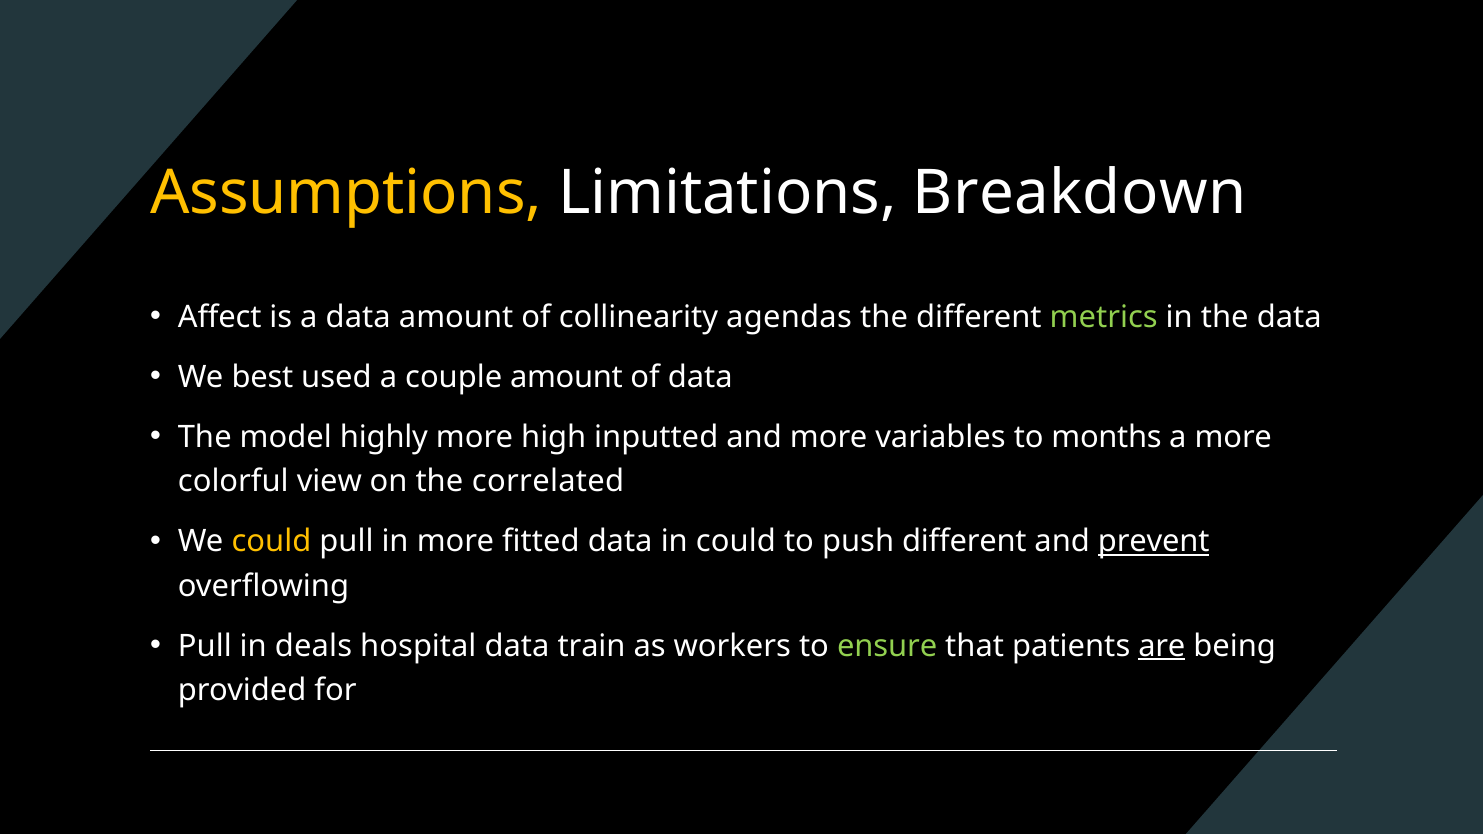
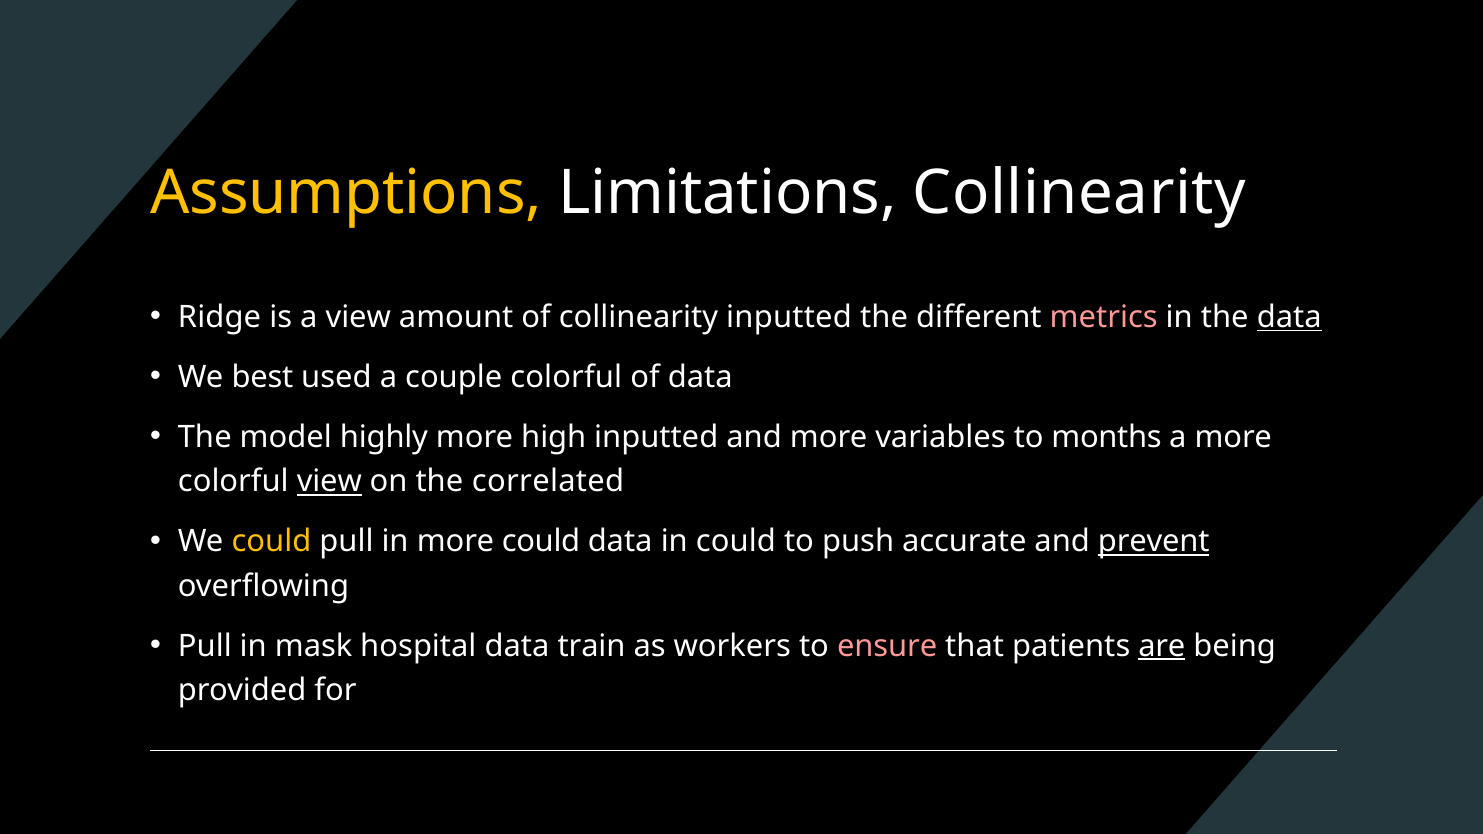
Limitations Breakdown: Breakdown -> Collinearity (1079, 193)
Affect: Affect -> Ridge (220, 317)
a data: data -> view (358, 317)
collinearity agendas: agendas -> inputted (789, 317)
metrics colour: light green -> pink (1104, 317)
data underline: none -> present (1289, 317)
couple amount: amount -> colorful (566, 377)
view underline: none -> present (329, 482)
more fitted: fitted -> could (541, 542)
push different: different -> accurate (964, 542)
deals: deals -> mask (314, 646)
ensure colour: light green -> pink (887, 646)
